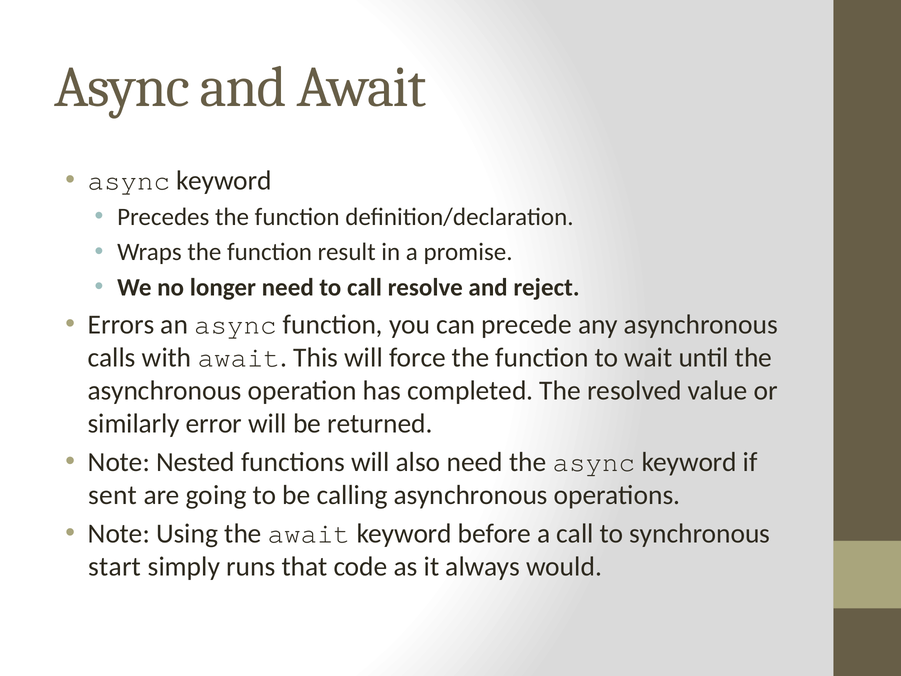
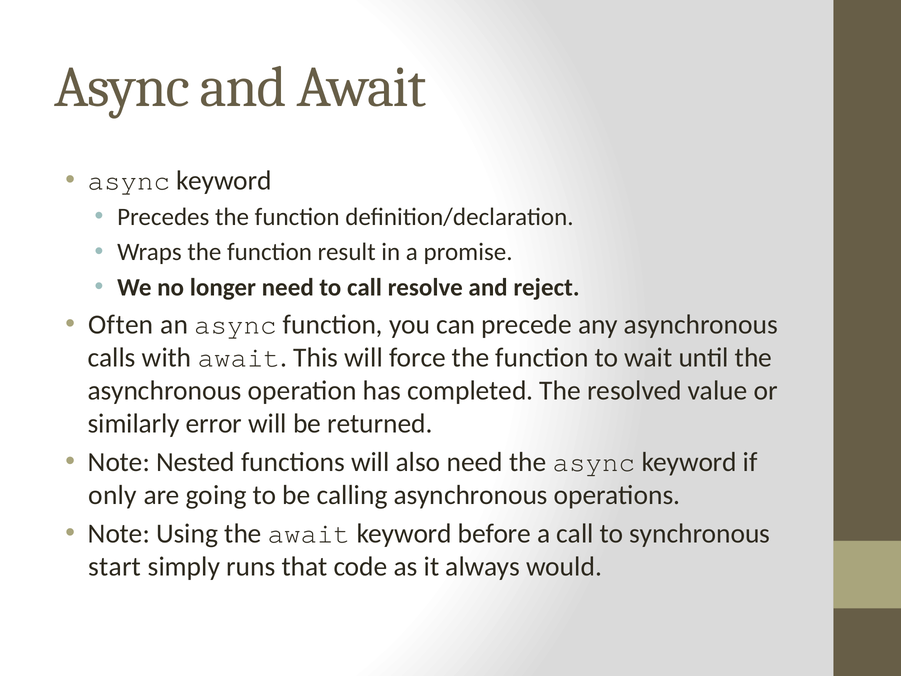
Errors: Errors -> Often (121, 324)
sent: sent -> only (112, 495)
